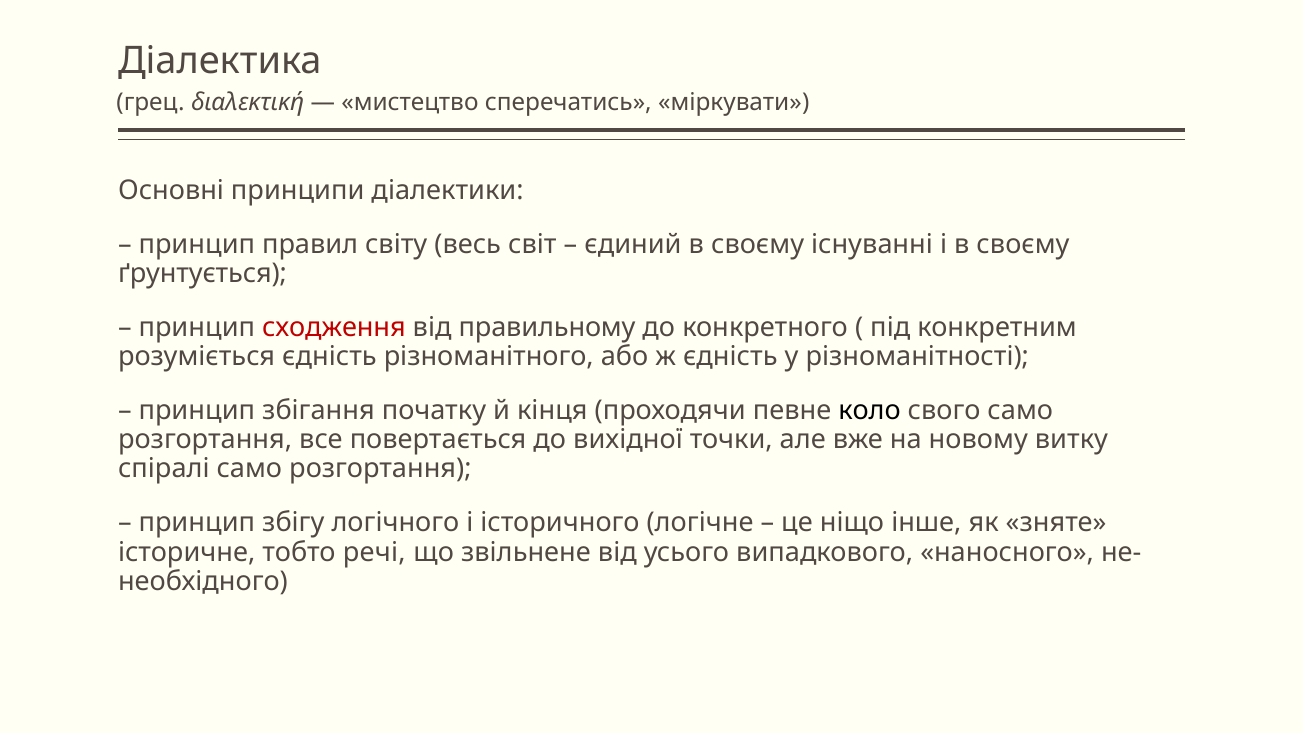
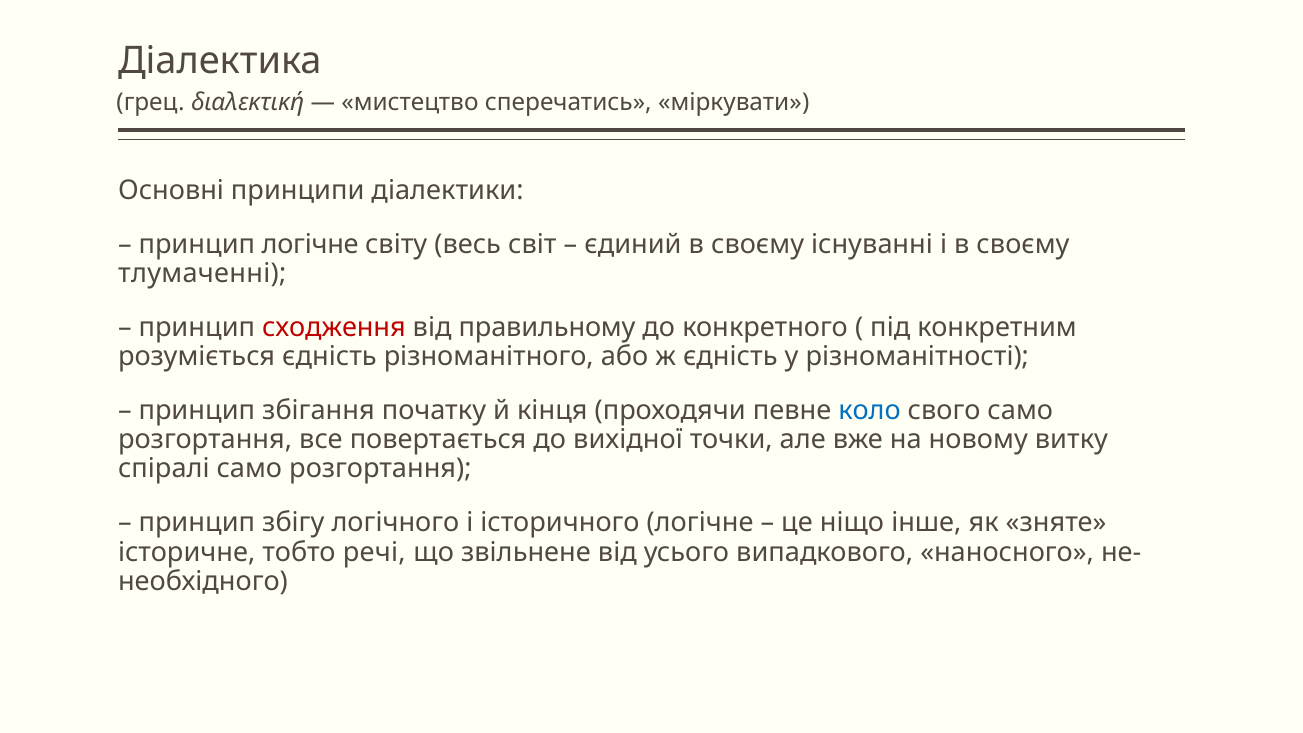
принцип правил: правил -> логічне (310, 244)
ґрунтується: ґрунтується -> тлумаченні (202, 273)
коло colour: black -> blue (870, 410)
